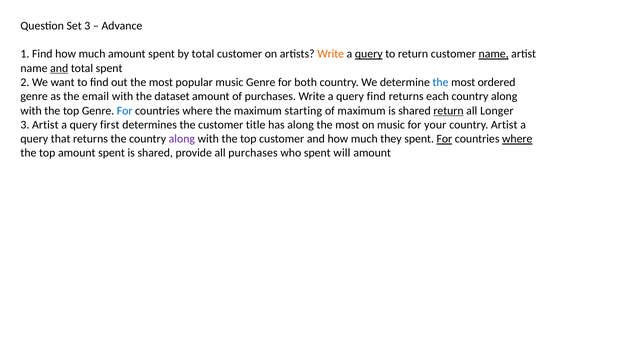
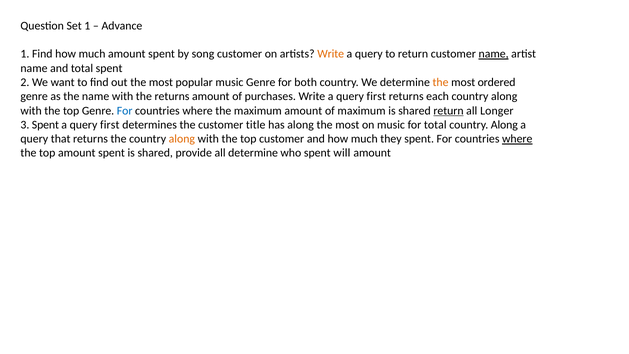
Set 3: 3 -> 1 (87, 26)
by total: total -> song (203, 54)
query underline: present -> none (369, 54)
and underline: present -> none (59, 68)
the colour: blue -> orange (441, 82)
the email: email -> name (96, 96)
the dataset: dataset -> returns (172, 96)
Write a query find: find -> first (376, 96)
maximum starting: starting -> amount (303, 111)
3 Artist: Artist -> Spent (45, 125)
for your: your -> total (435, 125)
Artist: Artist -> Along (504, 125)
along colour: purple -> orange (182, 139)
For underline: present -> none (444, 139)
all purchases: purchases -> determine (253, 153)
